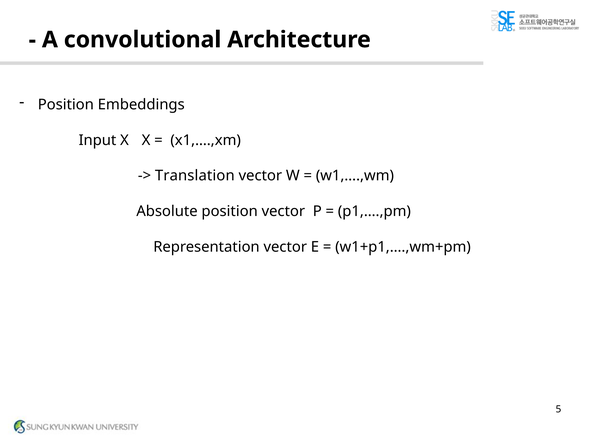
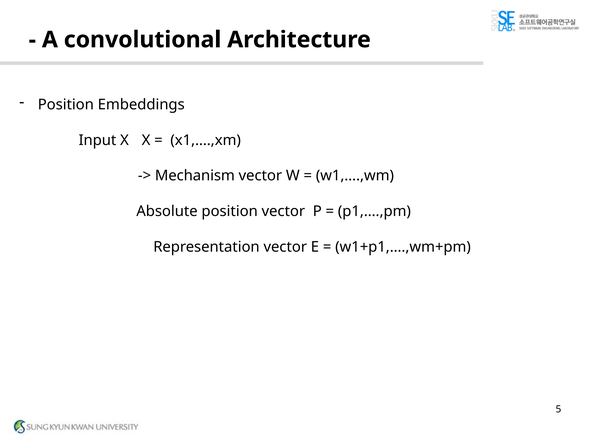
Translation: Translation -> Mechanism (195, 176)
